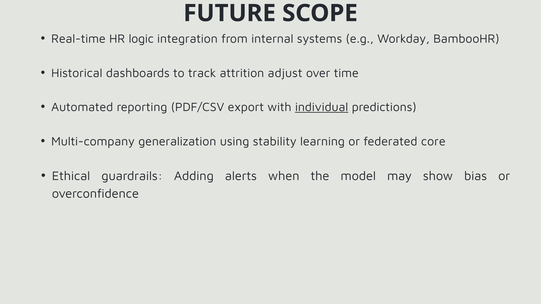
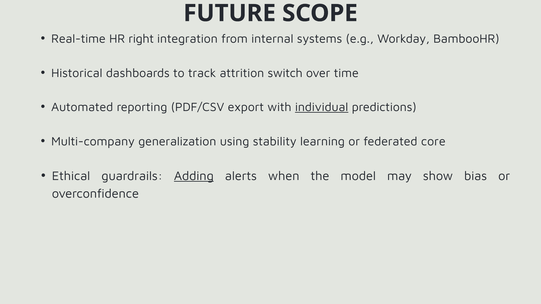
logic: logic -> right (141, 39)
adjust: adjust -> switch (285, 73)
Adding underline: none -> present (194, 176)
